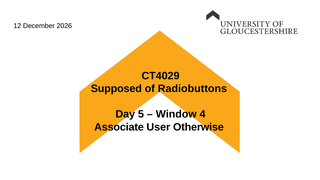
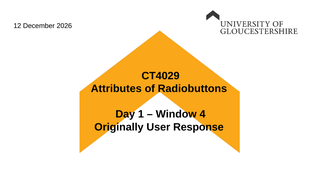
Supposed: Supposed -> Attributes (116, 89)
5: 5 -> 1 (141, 114)
Associate: Associate -> Originally (119, 127)
Otherwise: Otherwise -> Response (198, 127)
